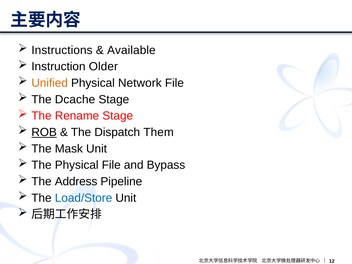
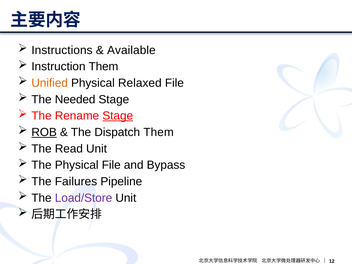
Instruction Older: Older -> Them (103, 67)
Network: Network -> Relaxed (140, 83)
Dcache: Dcache -> Needed (75, 99)
Stage underline: none -> present (118, 116)
Mask: Mask -> Read (69, 149)
Address: Address -> Failures (76, 182)
Load/Store colour: blue -> purple (84, 198)
